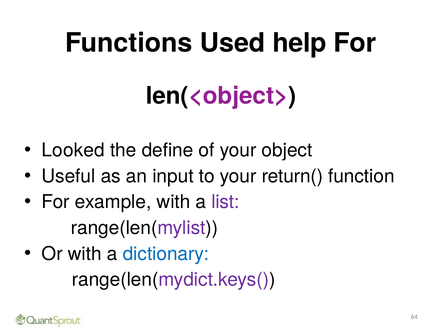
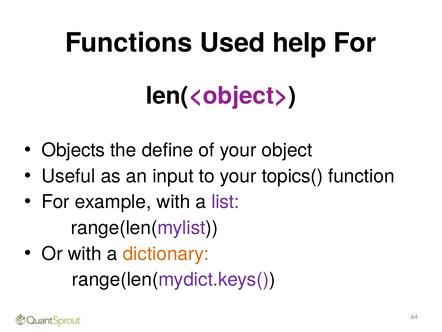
Looked: Looked -> Objects (73, 150)
return(: return( -> topics( (292, 176)
dictionary colour: blue -> orange (166, 253)
